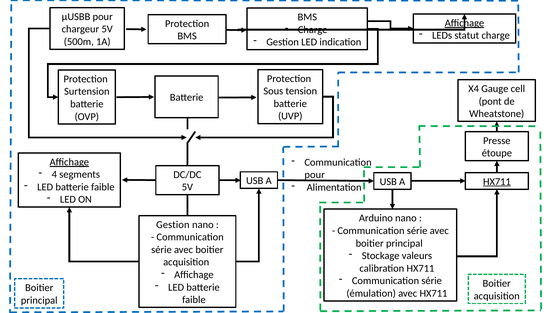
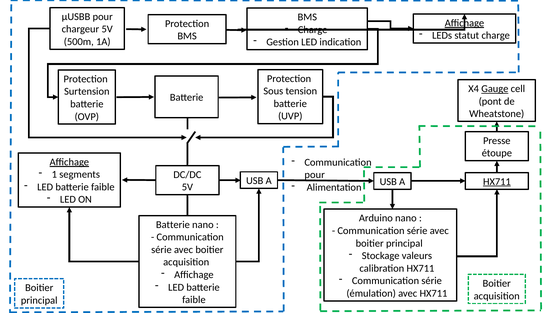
Gauge underline: none -> present (495, 89)
4: 4 -> 1 (54, 175)
Gestion: Gestion -> Batterie (173, 225)
